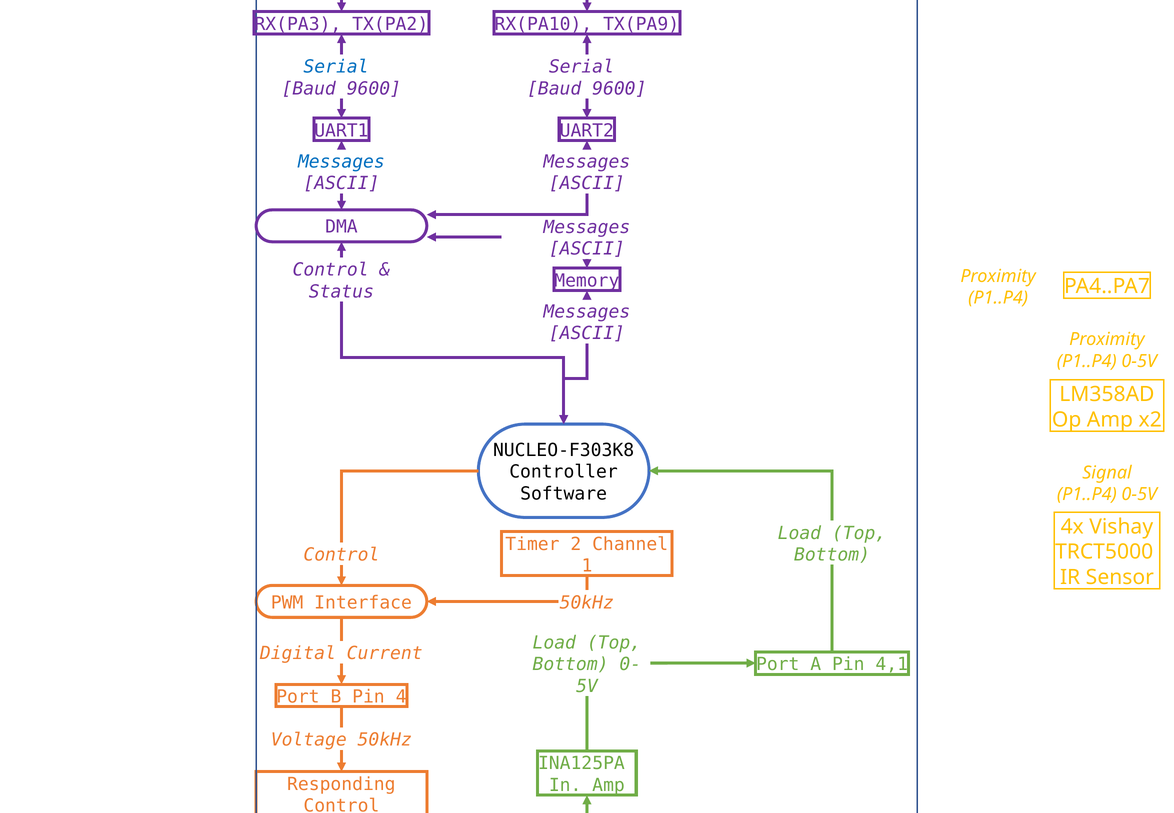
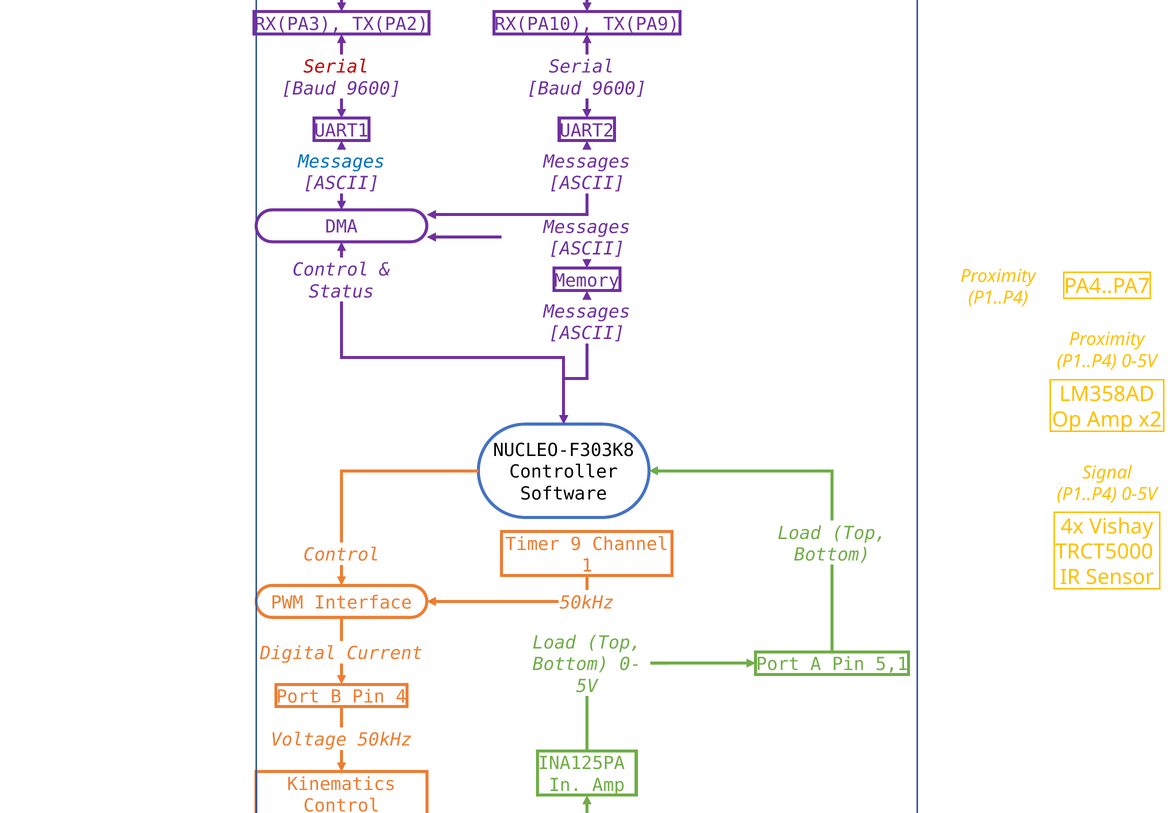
Serial colour: blue -> red (336, 67)
2: 2 -> 9 (576, 544)
4,1: 4,1 -> 5,1 (892, 664)
Responding: Responding -> Kinematics (341, 784)
